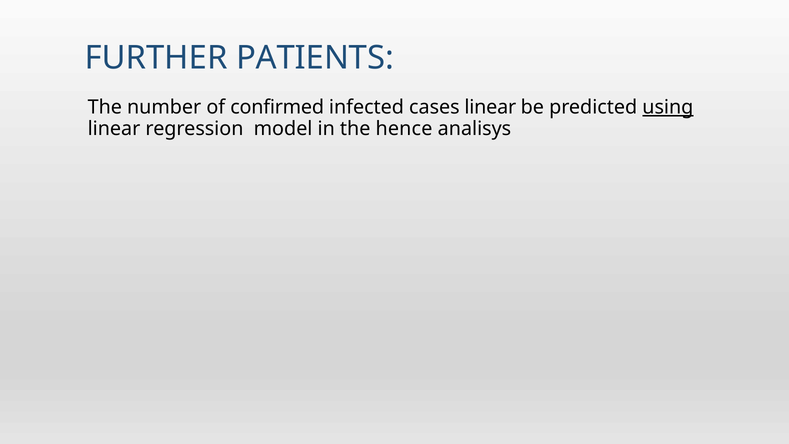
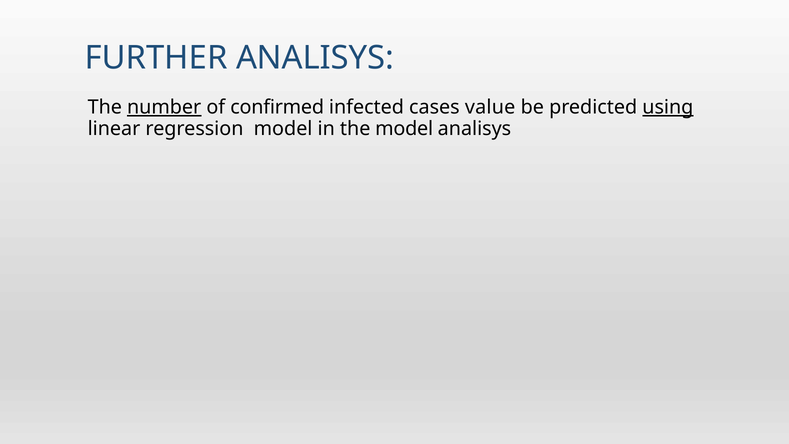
FURTHER PATIENTS: PATIENTS -> ANALISYS (315, 58)
number underline: none -> present (164, 107)
cases linear: linear -> value (490, 107)
the hence: hence -> model (404, 129)
